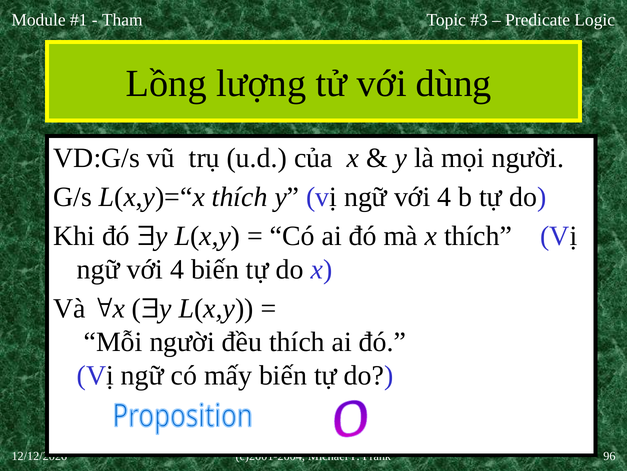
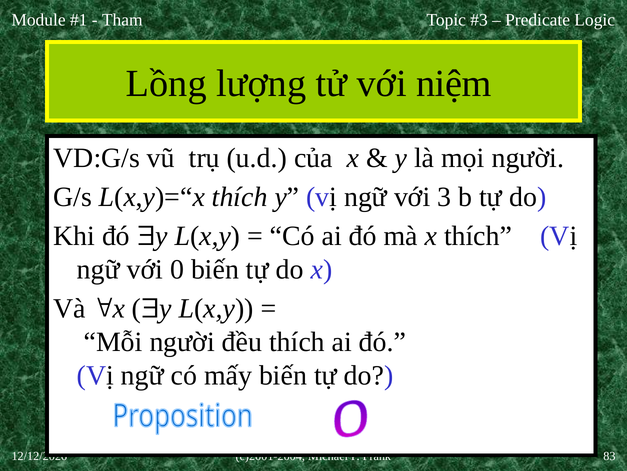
dùng: dùng -> niệm (454, 84)
4: 4 -> 3 (444, 197)
4: 4 -> 0 (177, 269)
96: 96 -> 83 (609, 455)
